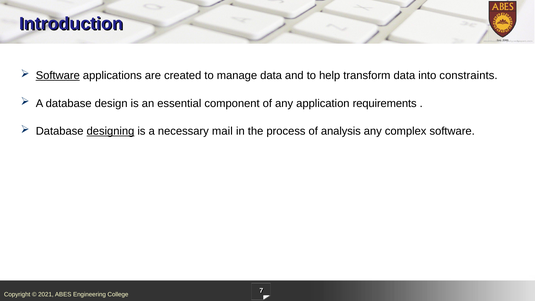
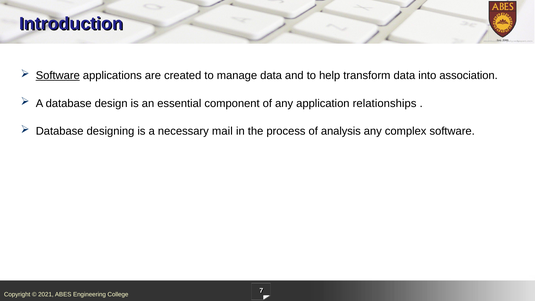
constraints: constraints -> association (469, 76)
requirements: requirements -> relationships (385, 103)
designing underline: present -> none (110, 131)
